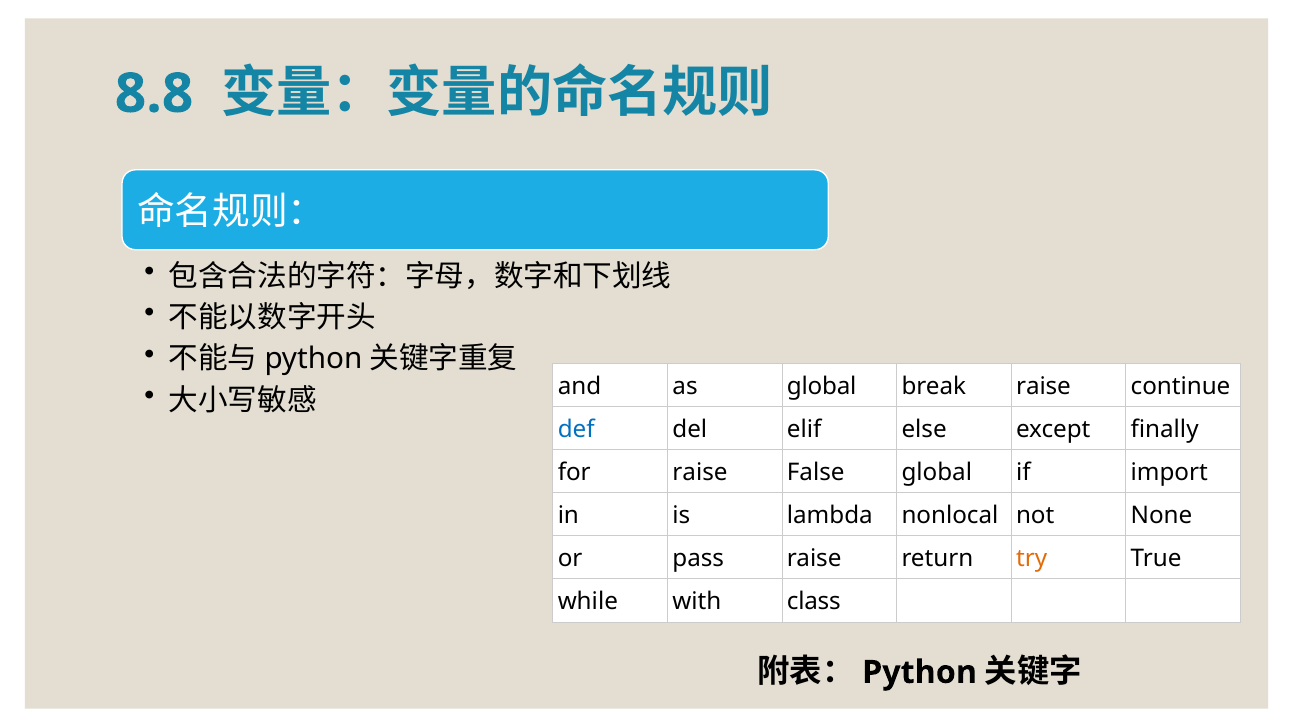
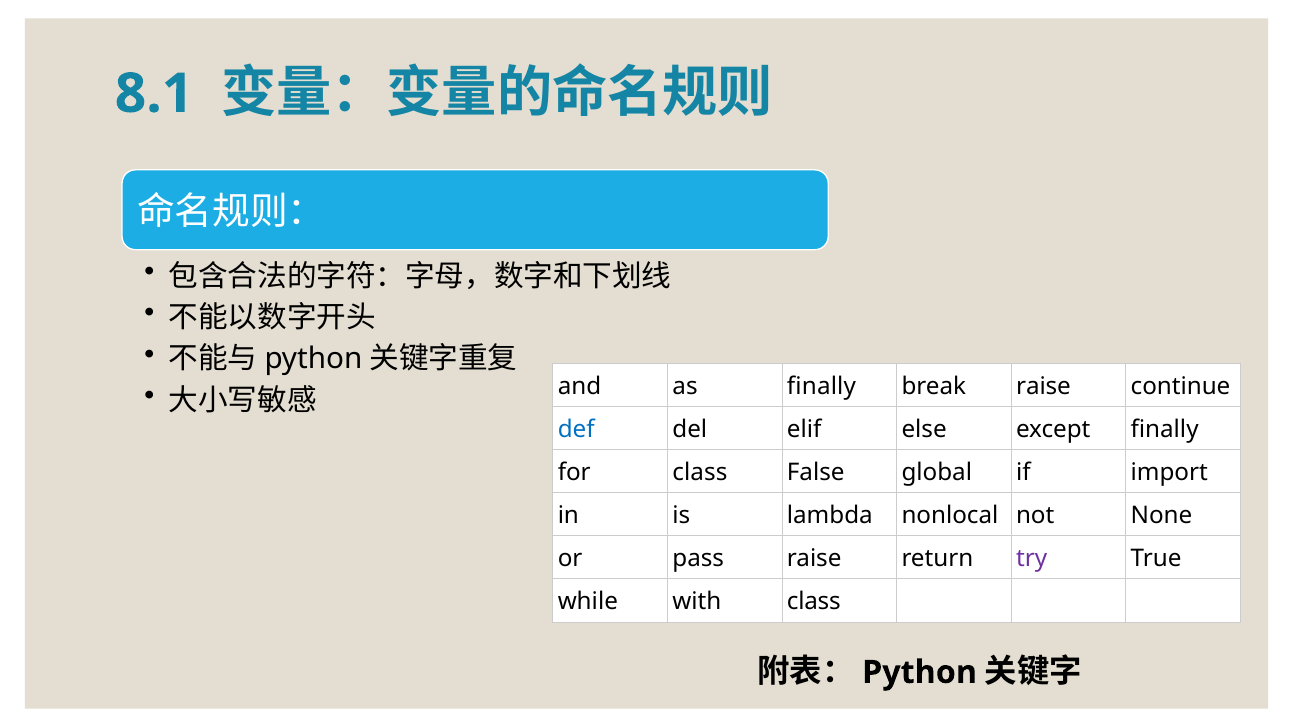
8.8: 8.8 -> 8.1 (154, 94)
as global: global -> finally (821, 387)
for raise: raise -> class (700, 473)
try colour: orange -> purple (1032, 559)
